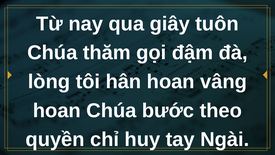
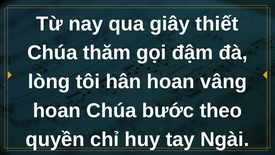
tuôn: tuôn -> thiết (217, 24)
